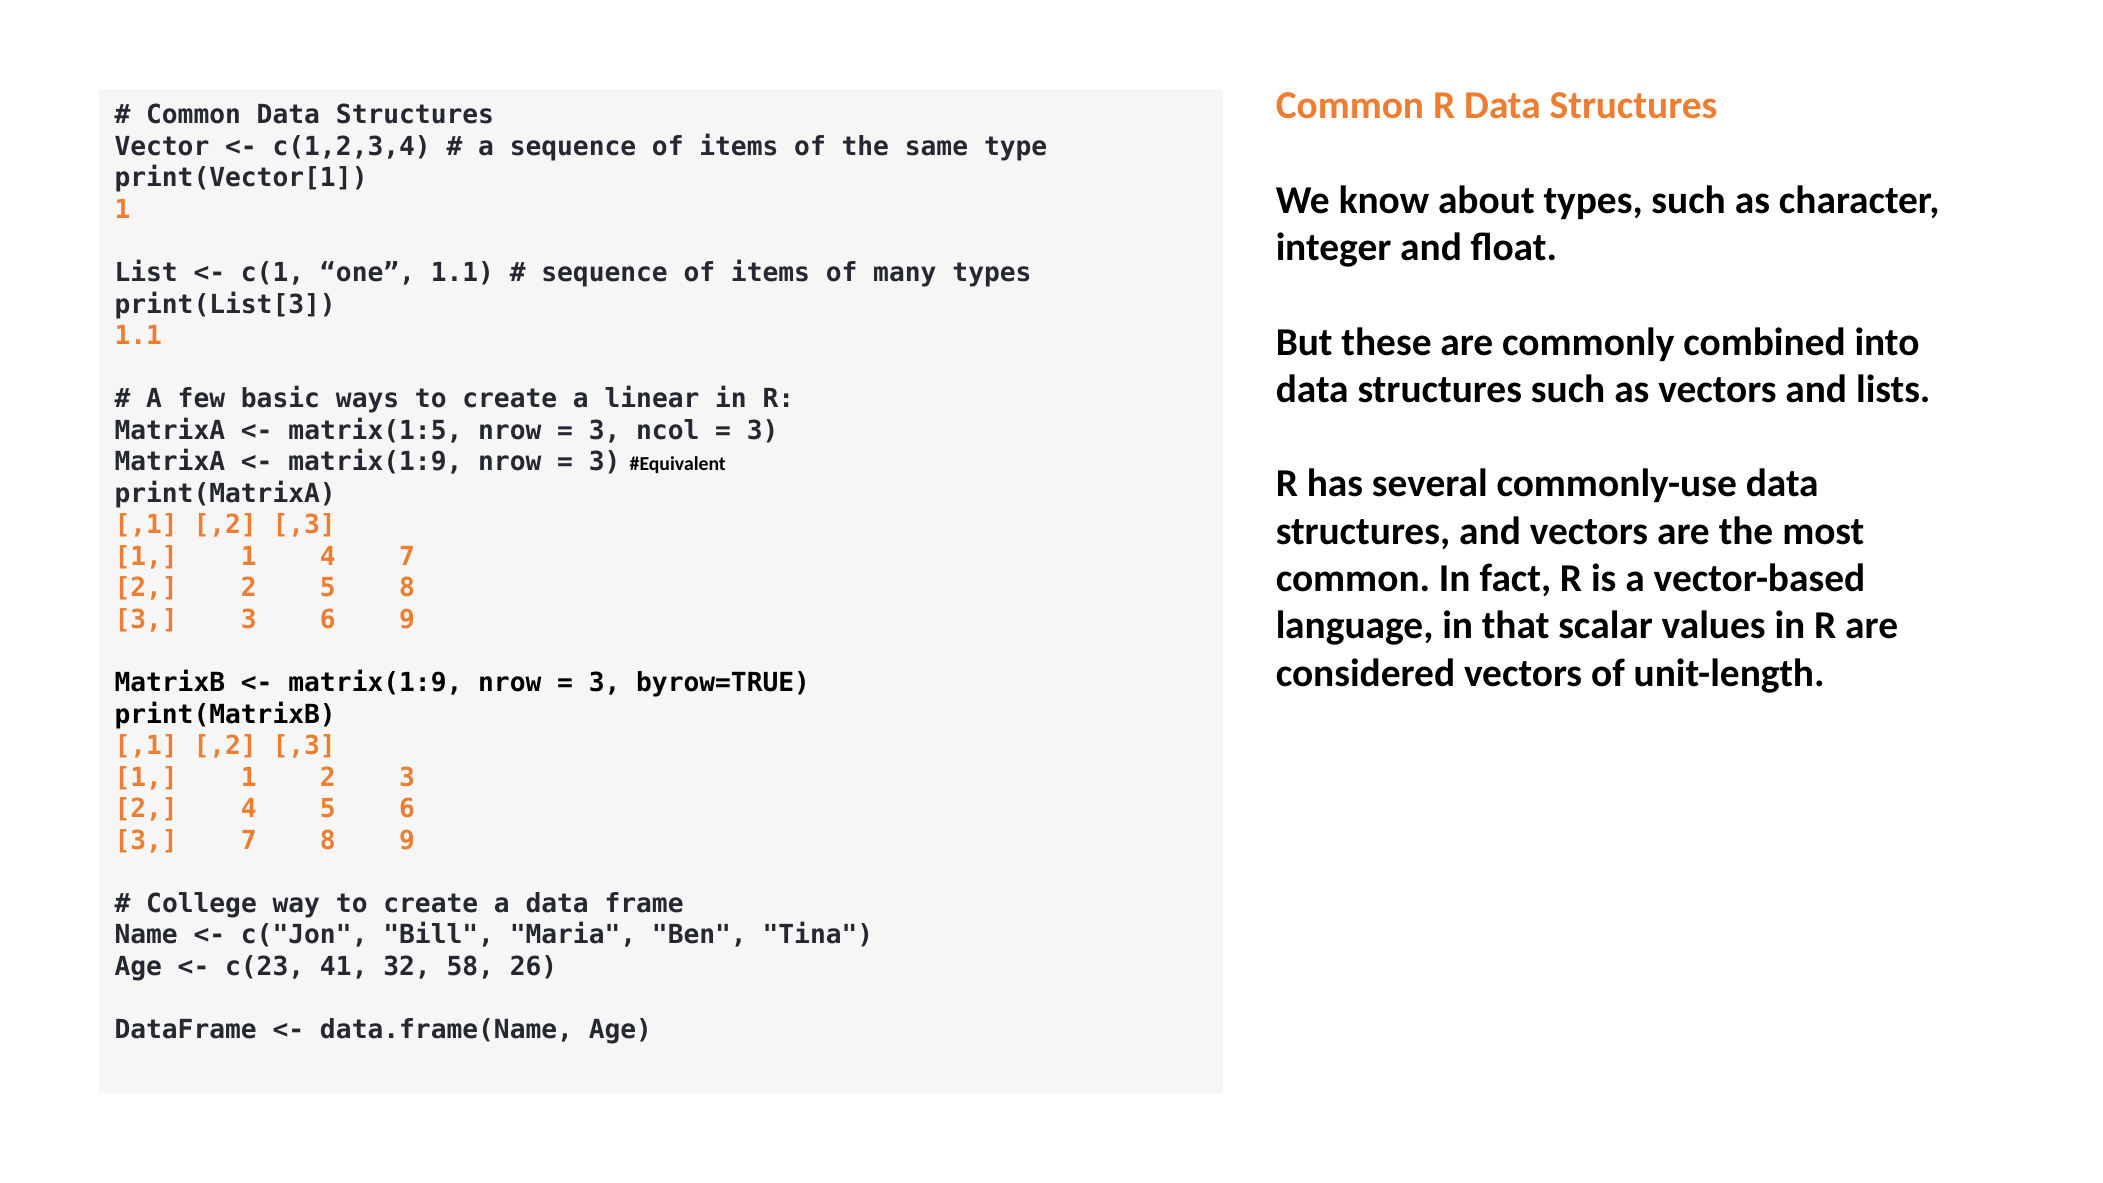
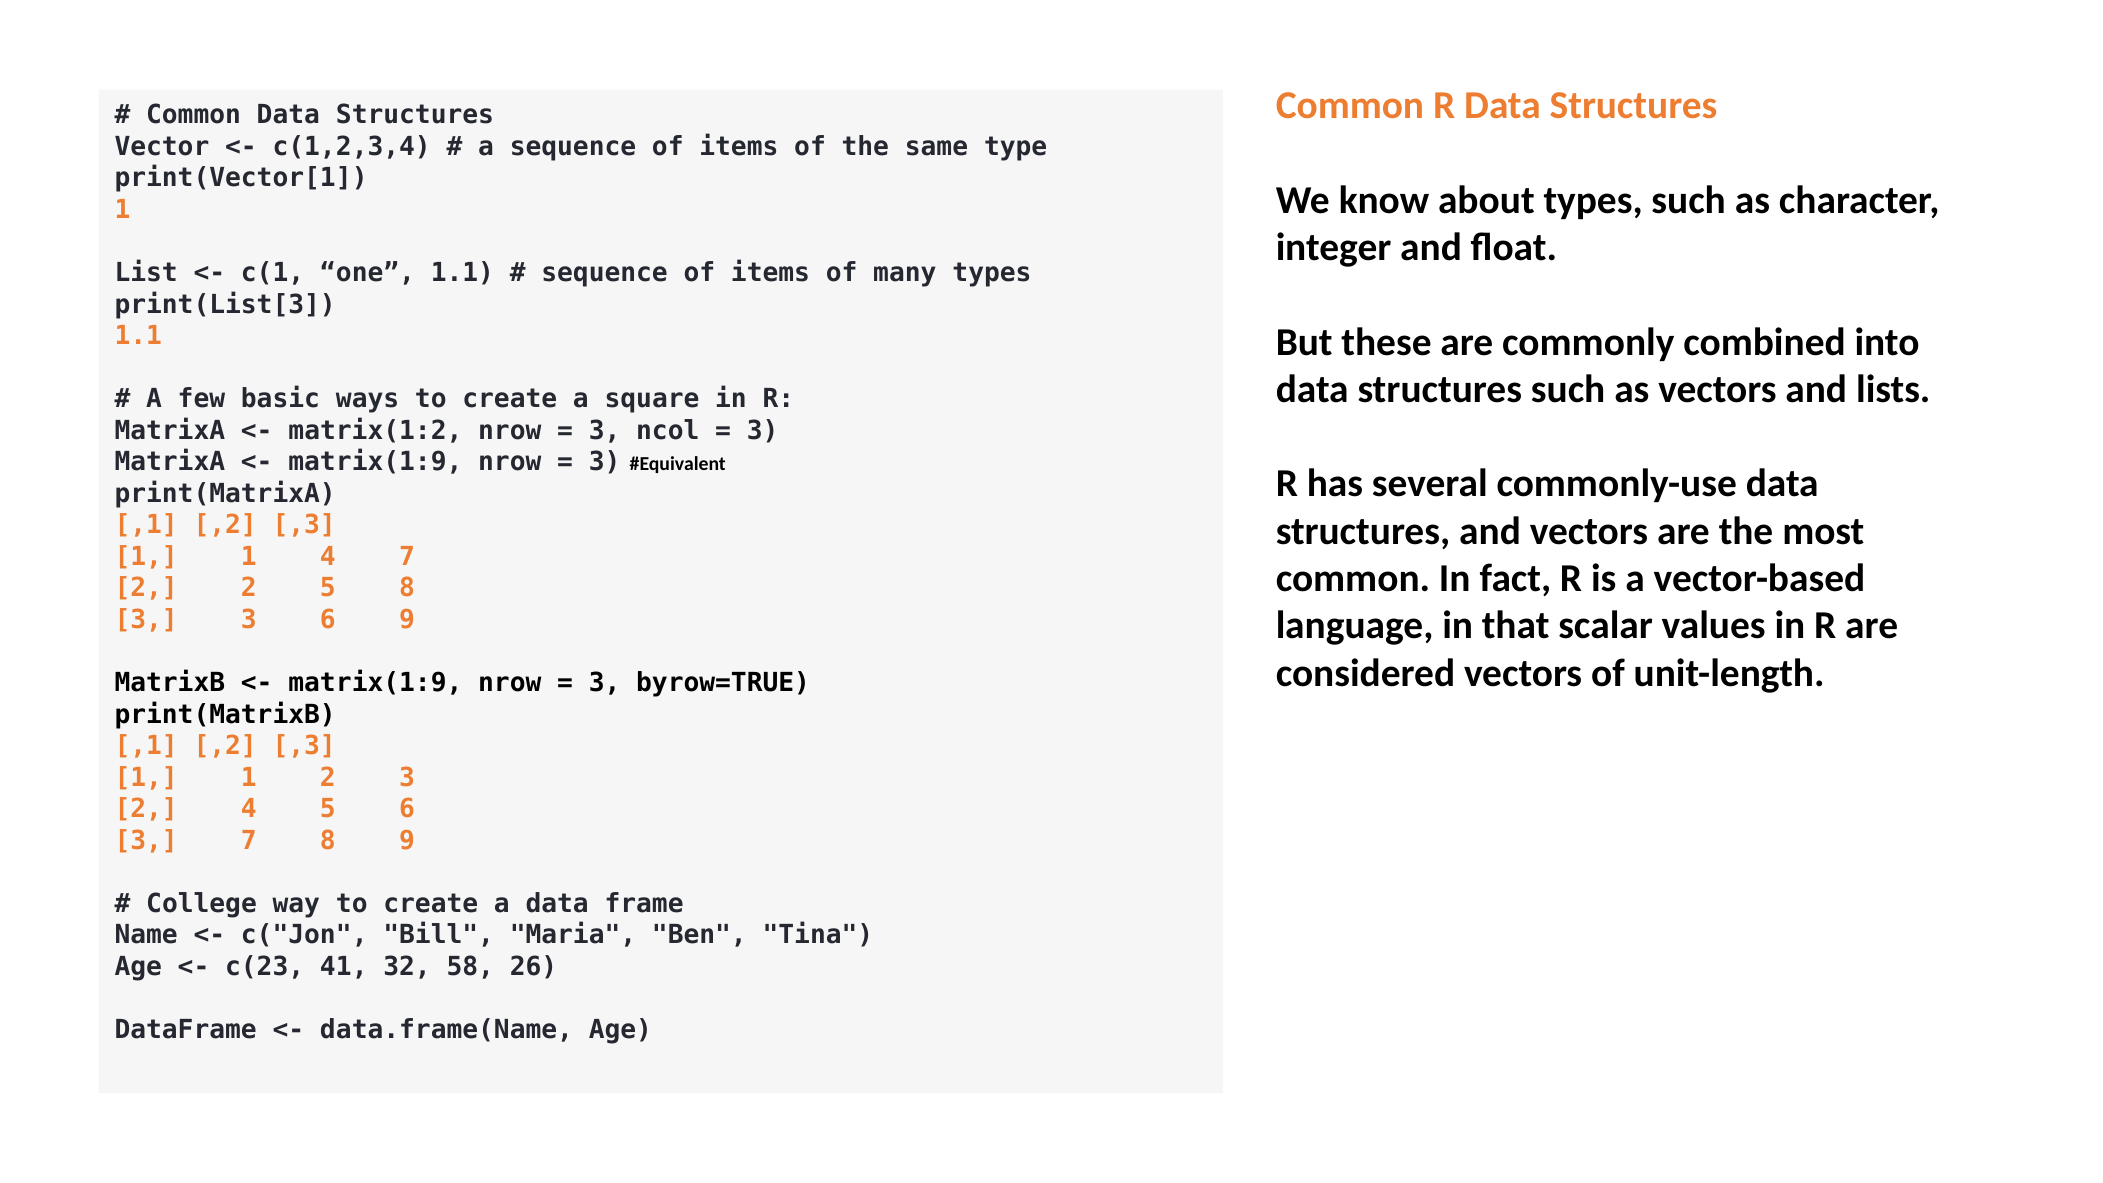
linear: linear -> square (652, 399)
matrix(1:5: matrix(1:5 -> matrix(1:2 (375, 431)
